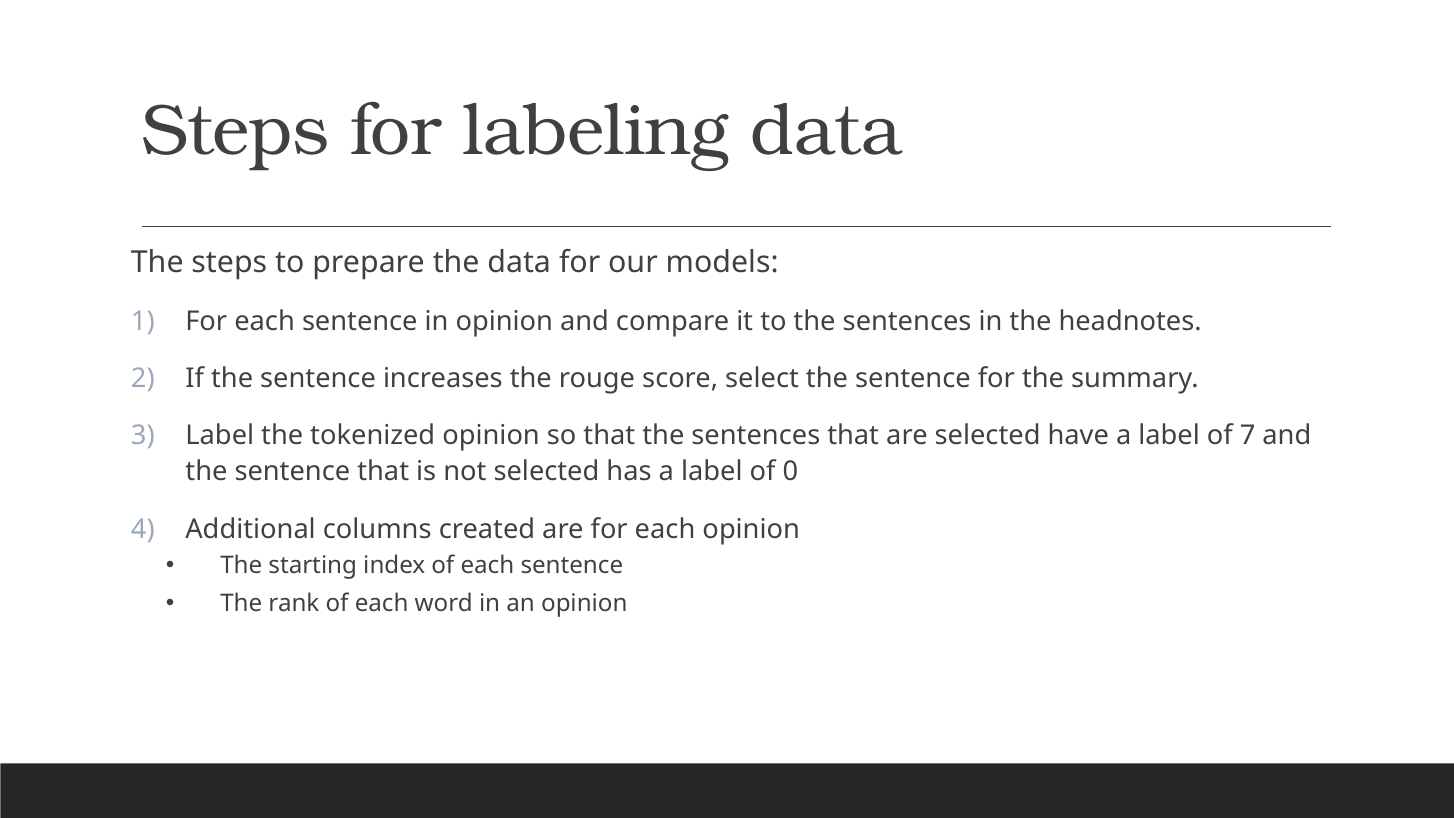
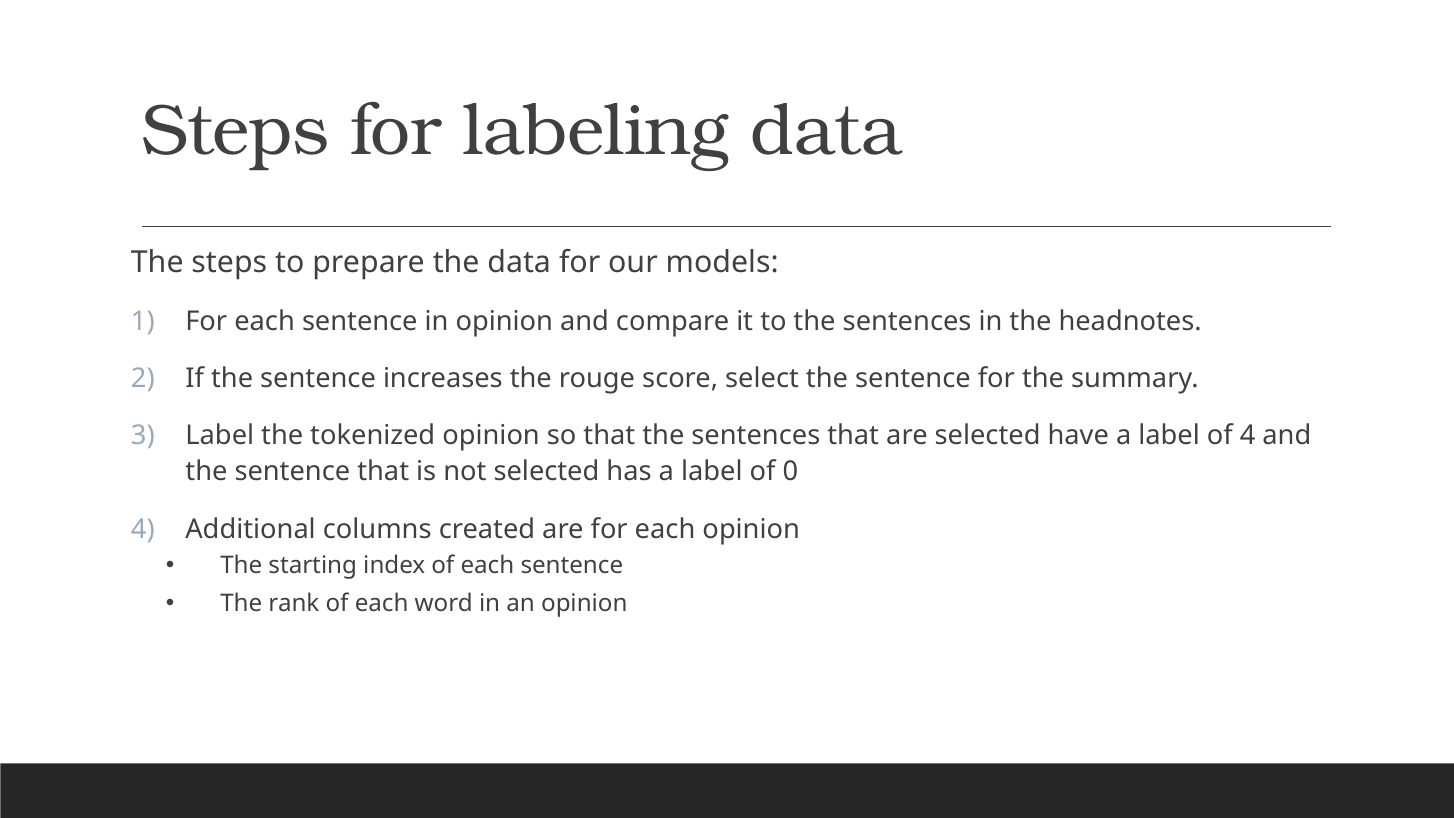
of 7: 7 -> 4 (1248, 436)
